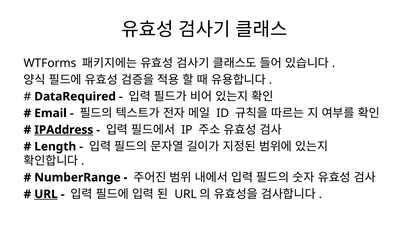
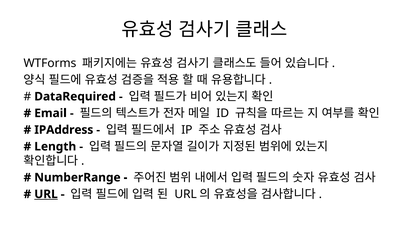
IPAddress underline: present -> none (64, 130)
